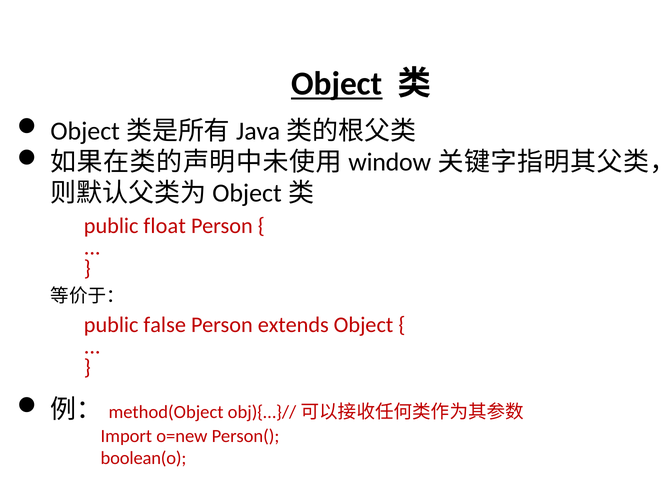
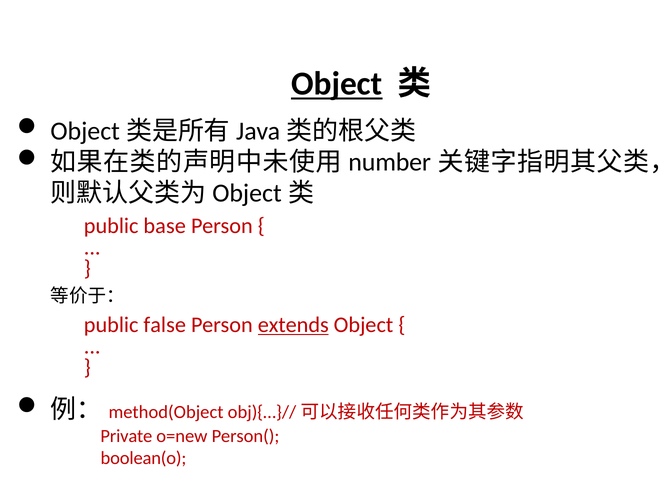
window: window -> number (390, 162)
float: float -> base (165, 226)
extends underline: none -> present (293, 325)
Import: Import -> Private (126, 436)
